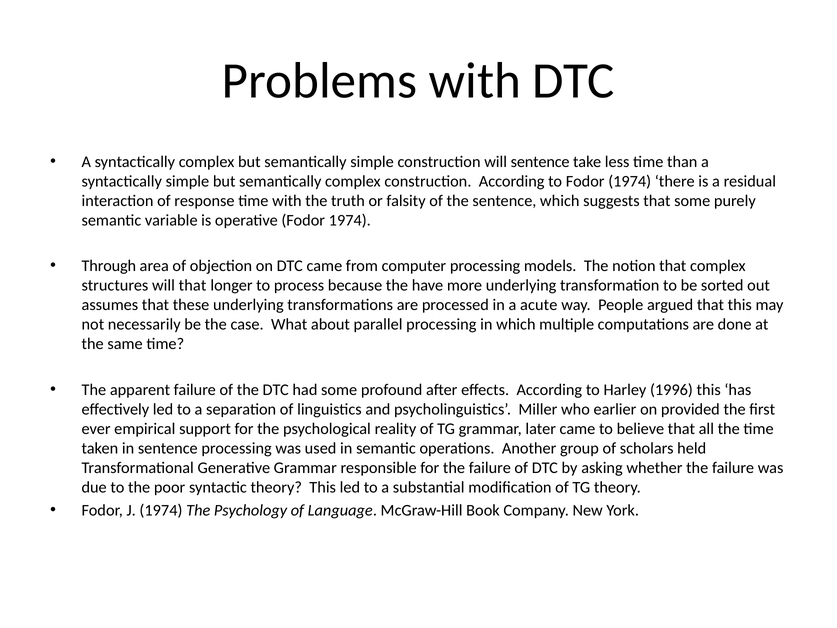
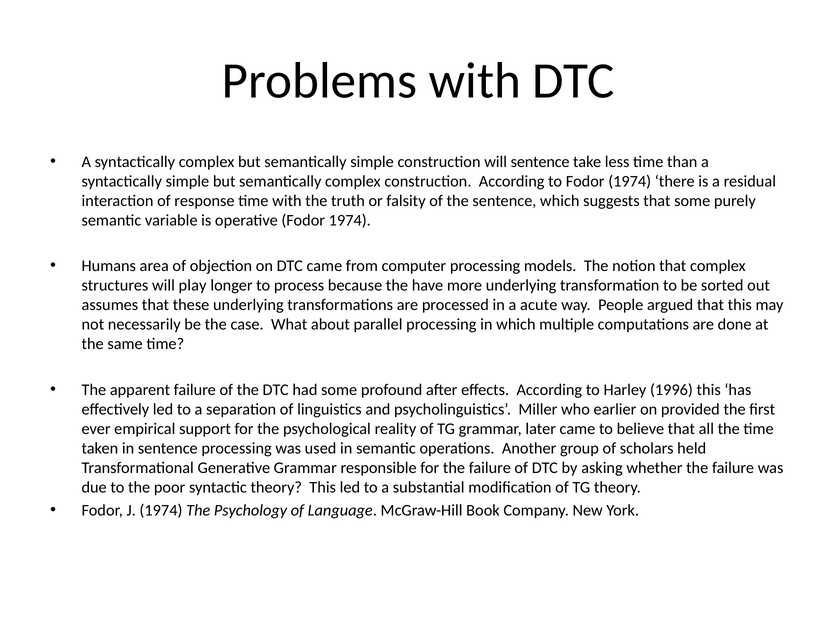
Through: Through -> Humans (109, 266)
will that: that -> play (193, 285)
